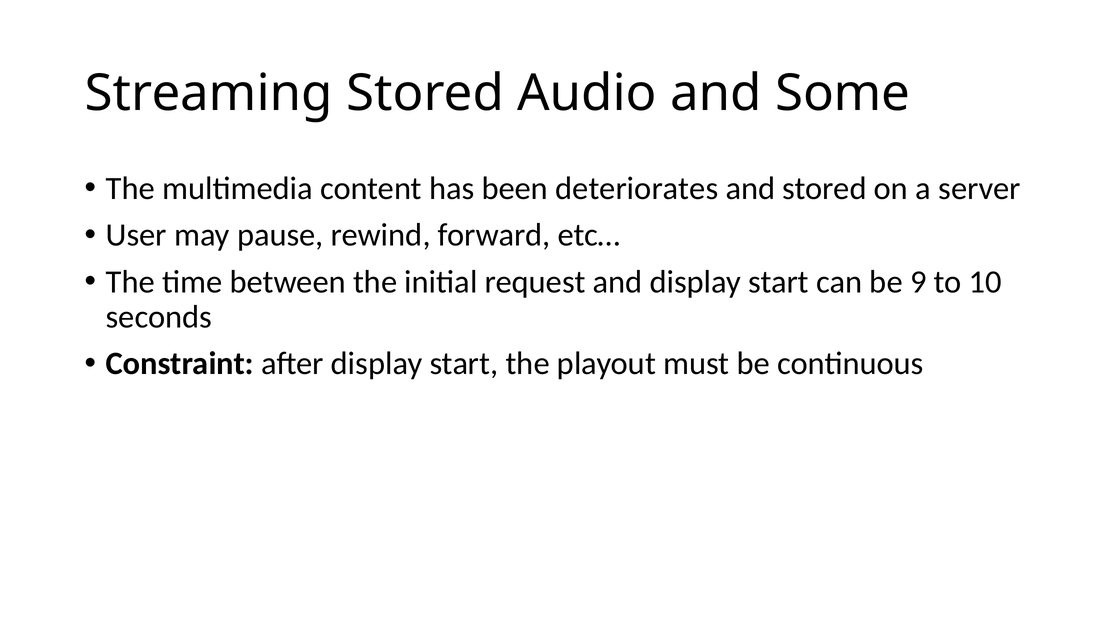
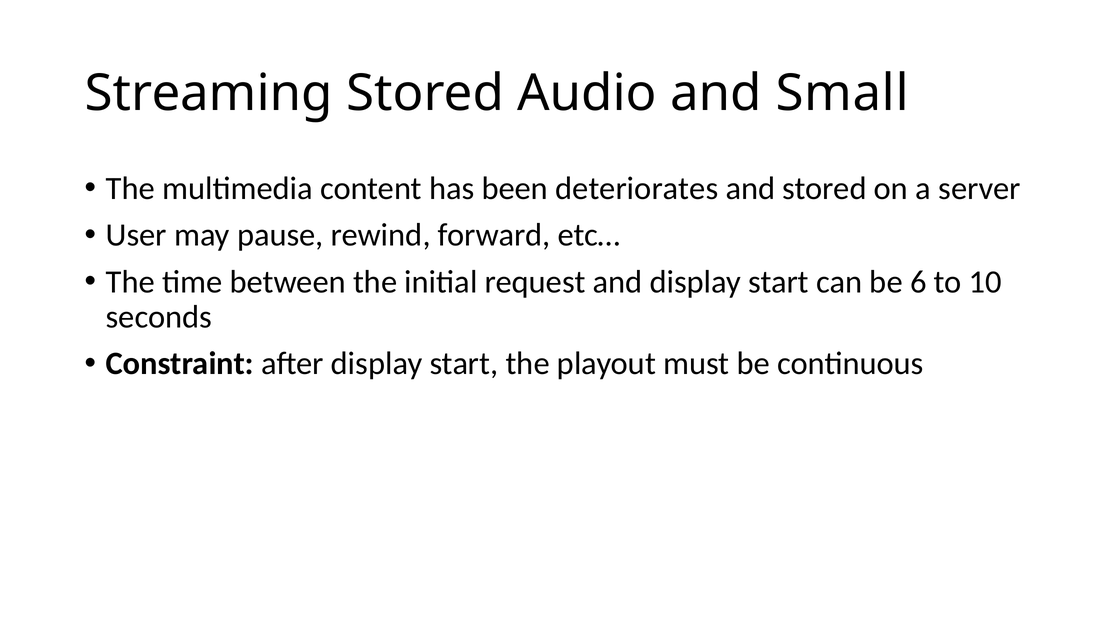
Some: Some -> Small (842, 94)
9: 9 -> 6 (918, 282)
